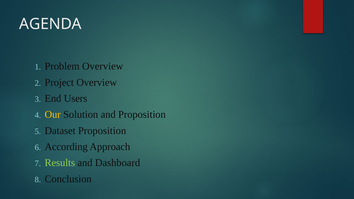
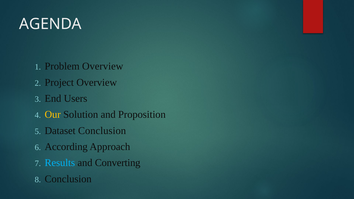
Dataset Proposition: Proposition -> Conclusion (102, 131)
Results colour: light green -> light blue (60, 163)
Dashboard: Dashboard -> Converting (118, 163)
